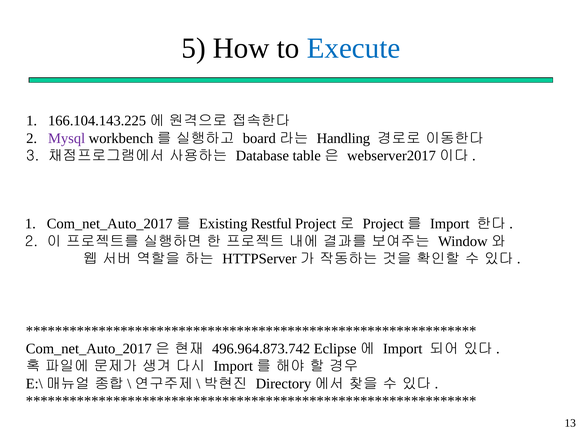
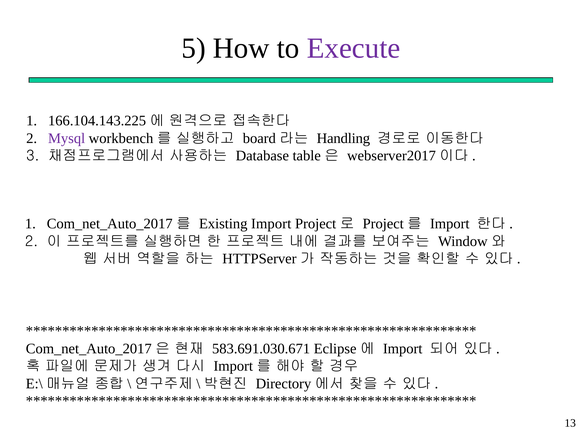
Execute colour: blue -> purple (354, 48)
Existing Restful: Restful -> Import (271, 223)
496.964.873.742: 496.964.873.742 -> 583.691.030.671 (261, 348)
